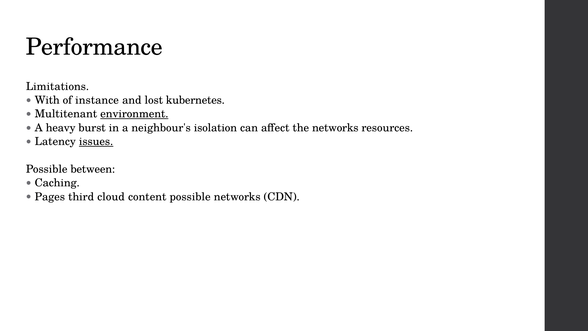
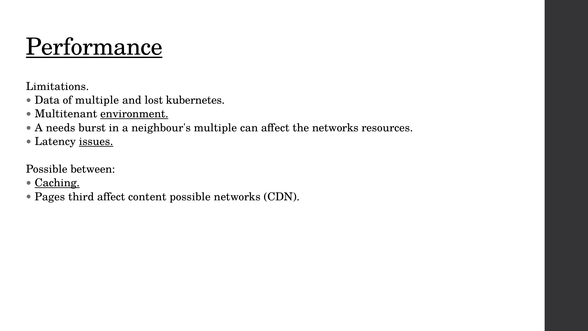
Performance underline: none -> present (94, 47)
With: With -> Data (47, 100)
of instance: instance -> multiple (97, 100)
heavy: heavy -> needs (61, 128)
neighbour's isolation: isolation -> multiple (215, 128)
Caching underline: none -> present (57, 183)
third cloud: cloud -> affect (111, 197)
